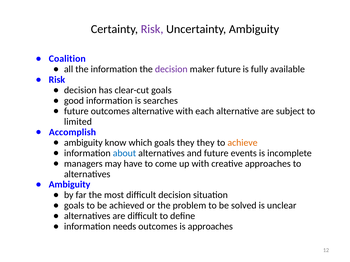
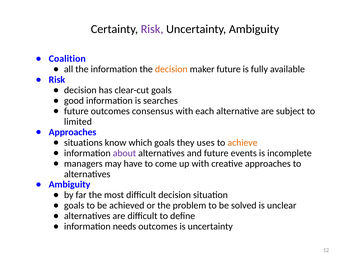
decision colour: purple -> orange (171, 69)
outcomes alternative: alternative -> consensus (153, 111)
Accomplish: Accomplish -> Approaches (73, 132)
ambiguity: ambiguity -> situations (83, 143)
they they: they -> uses (206, 143)
about colour: blue -> purple (124, 153)
is approaches: approaches -> uncertainty (210, 227)
